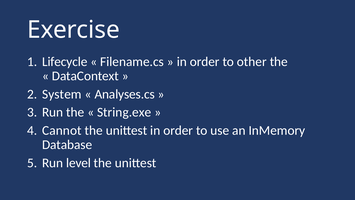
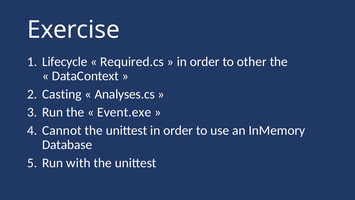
Filename.cs: Filename.cs -> Required.cs (132, 62)
System: System -> Casting (62, 94)
String.exe: String.exe -> Event.exe (124, 112)
level: level -> with (78, 163)
